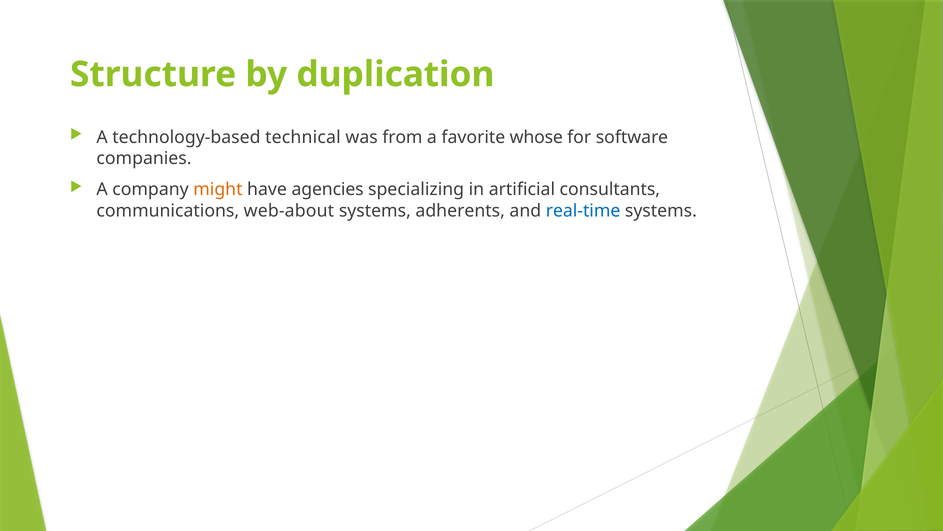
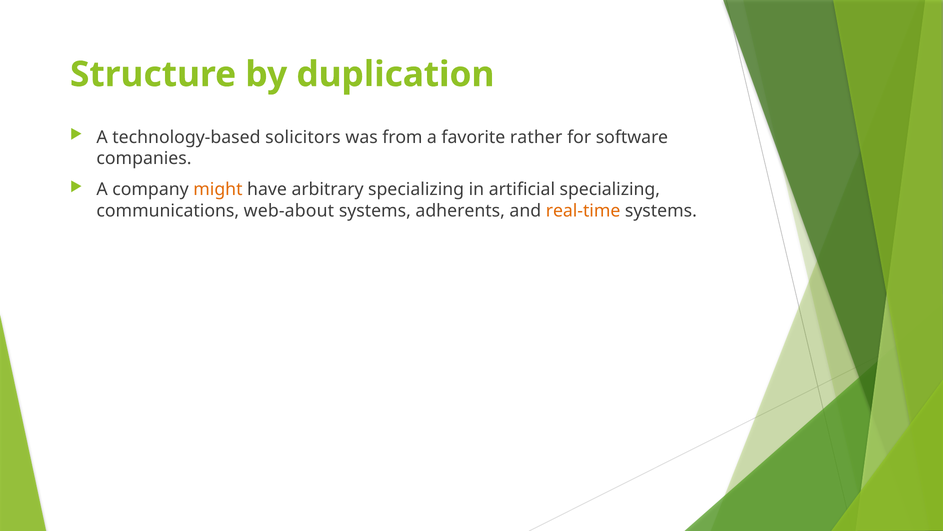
technical: technical -> solicitors (303, 137)
whose: whose -> rather (536, 137)
agencies: agencies -> arbitrary (328, 189)
artificial consultants: consultants -> specializing (610, 189)
real-time colour: blue -> orange (583, 211)
